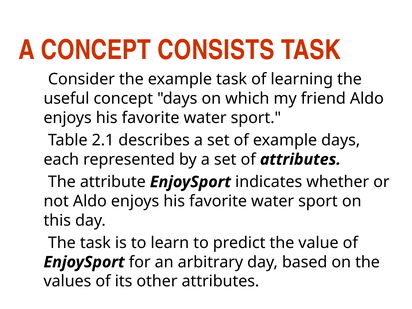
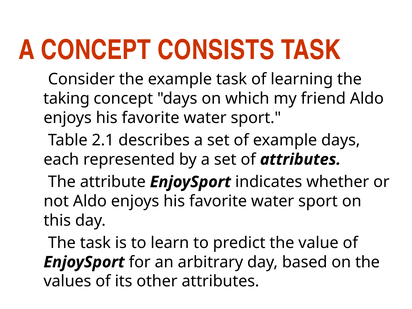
useful: useful -> taking (67, 99)
